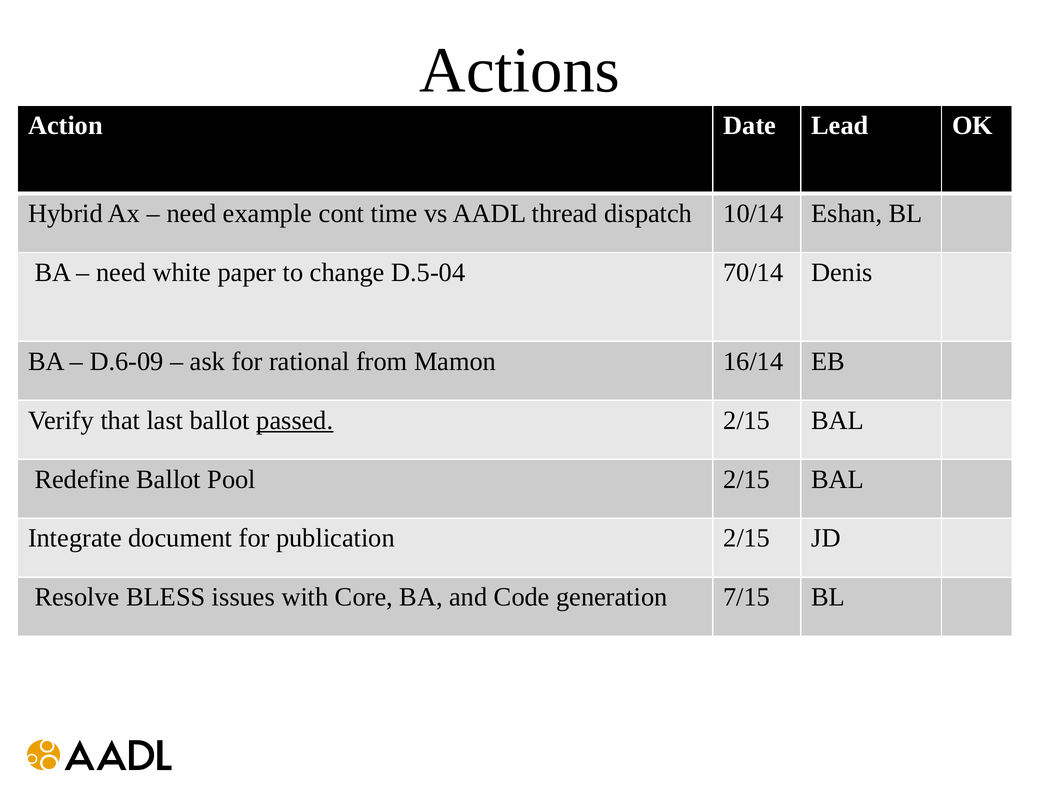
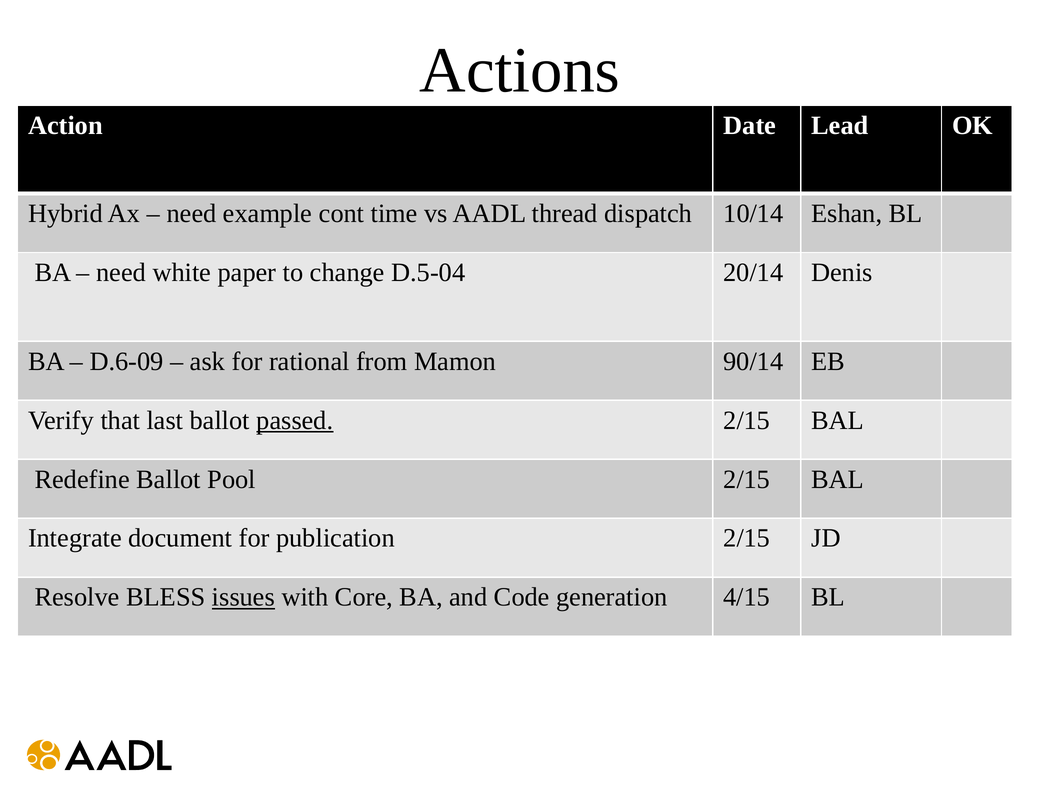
70/14: 70/14 -> 20/14 (753, 273)
16/14: 16/14 -> 90/14 (753, 361)
issues underline: none -> present (243, 597)
7/15: 7/15 -> 4/15 (747, 597)
